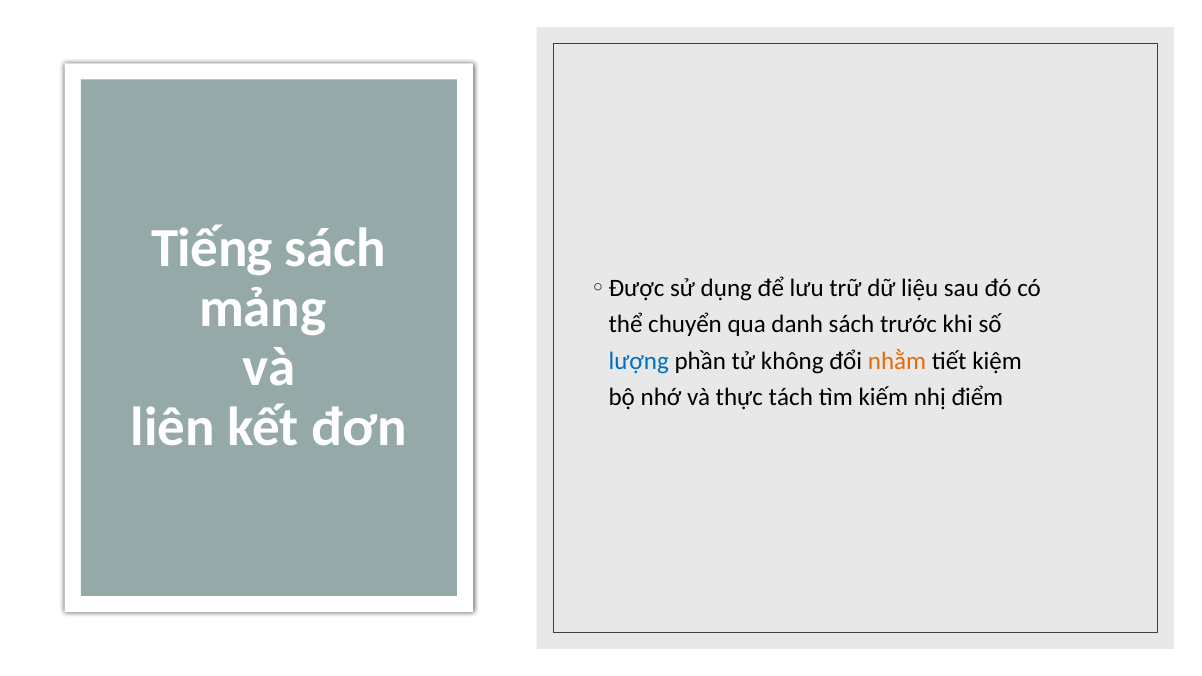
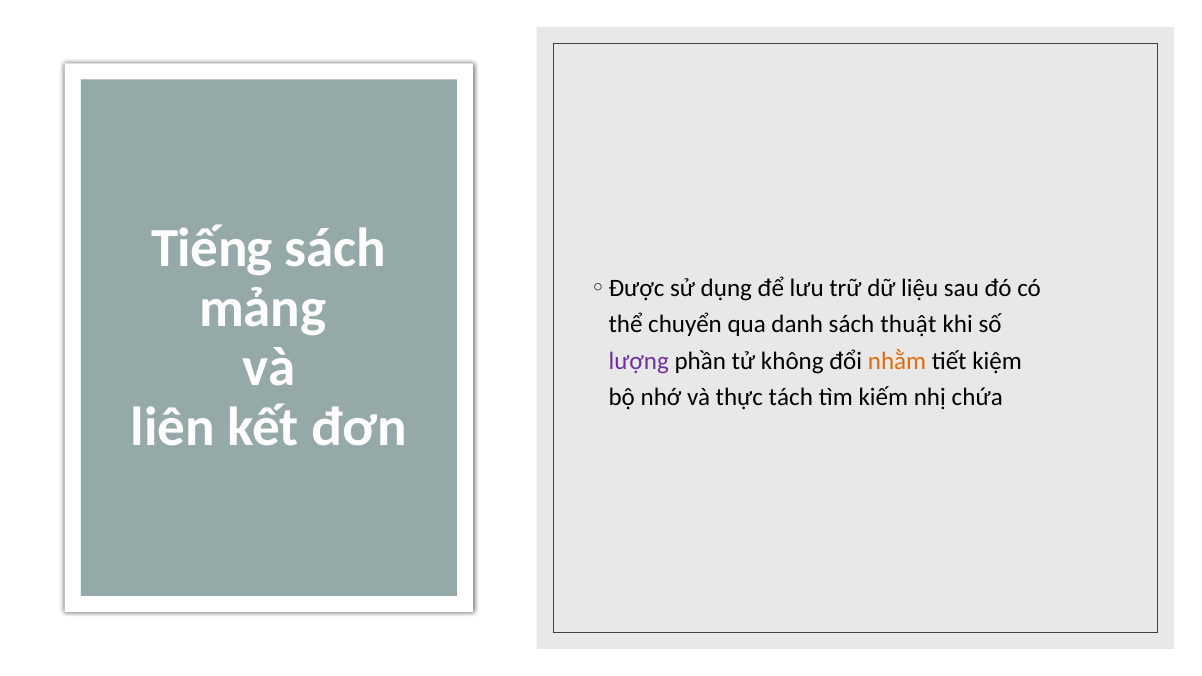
trước: trước -> thuật (908, 325)
lượng colour: blue -> purple (639, 361)
điểm: điểm -> chứa (977, 397)
